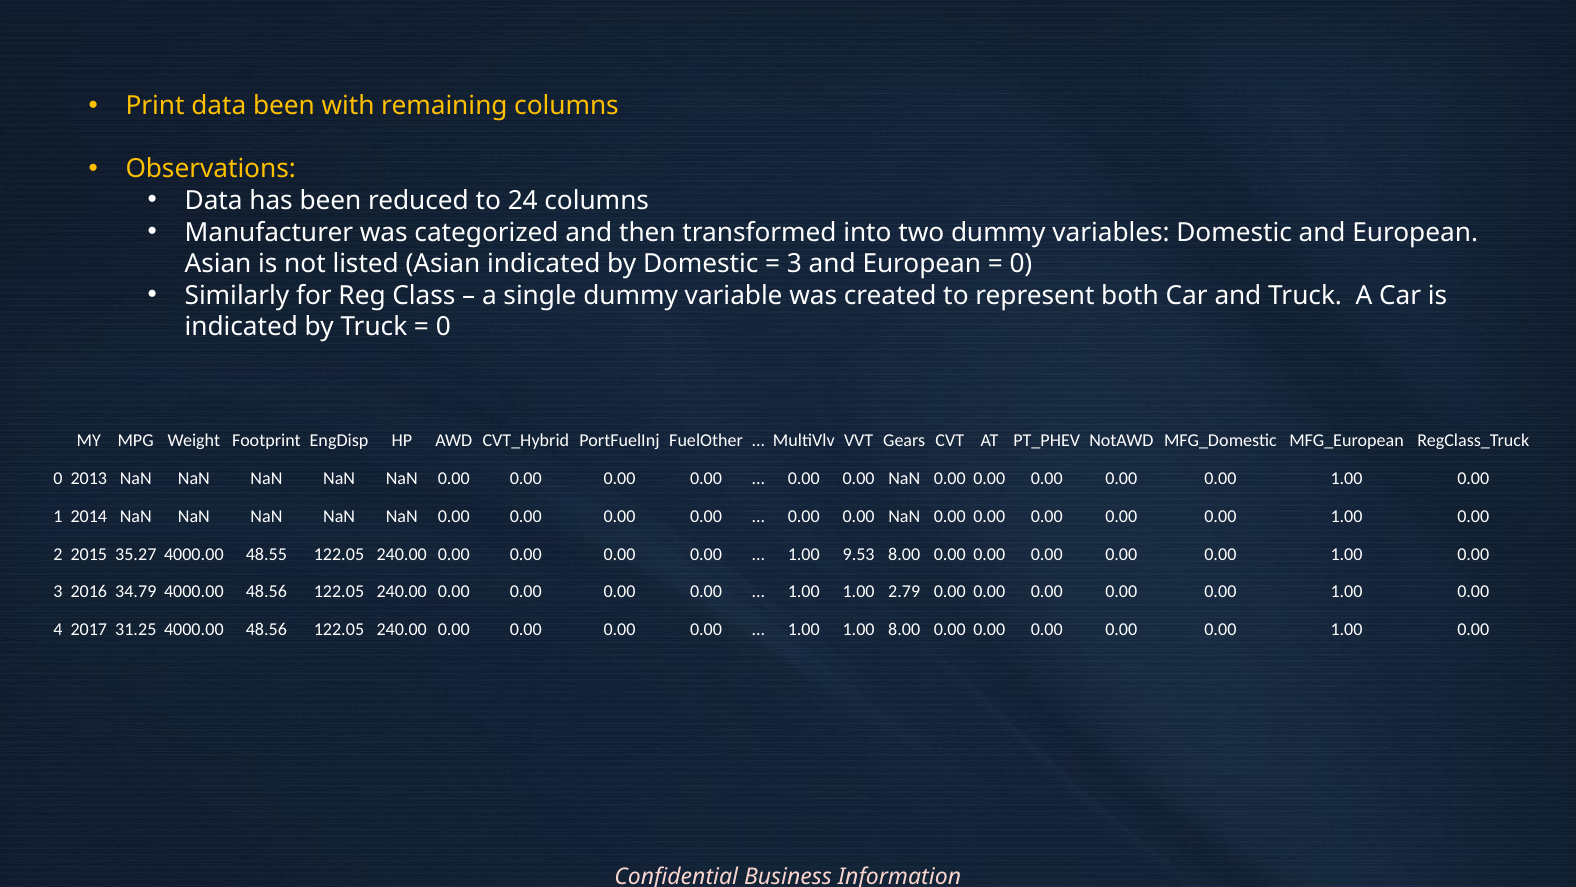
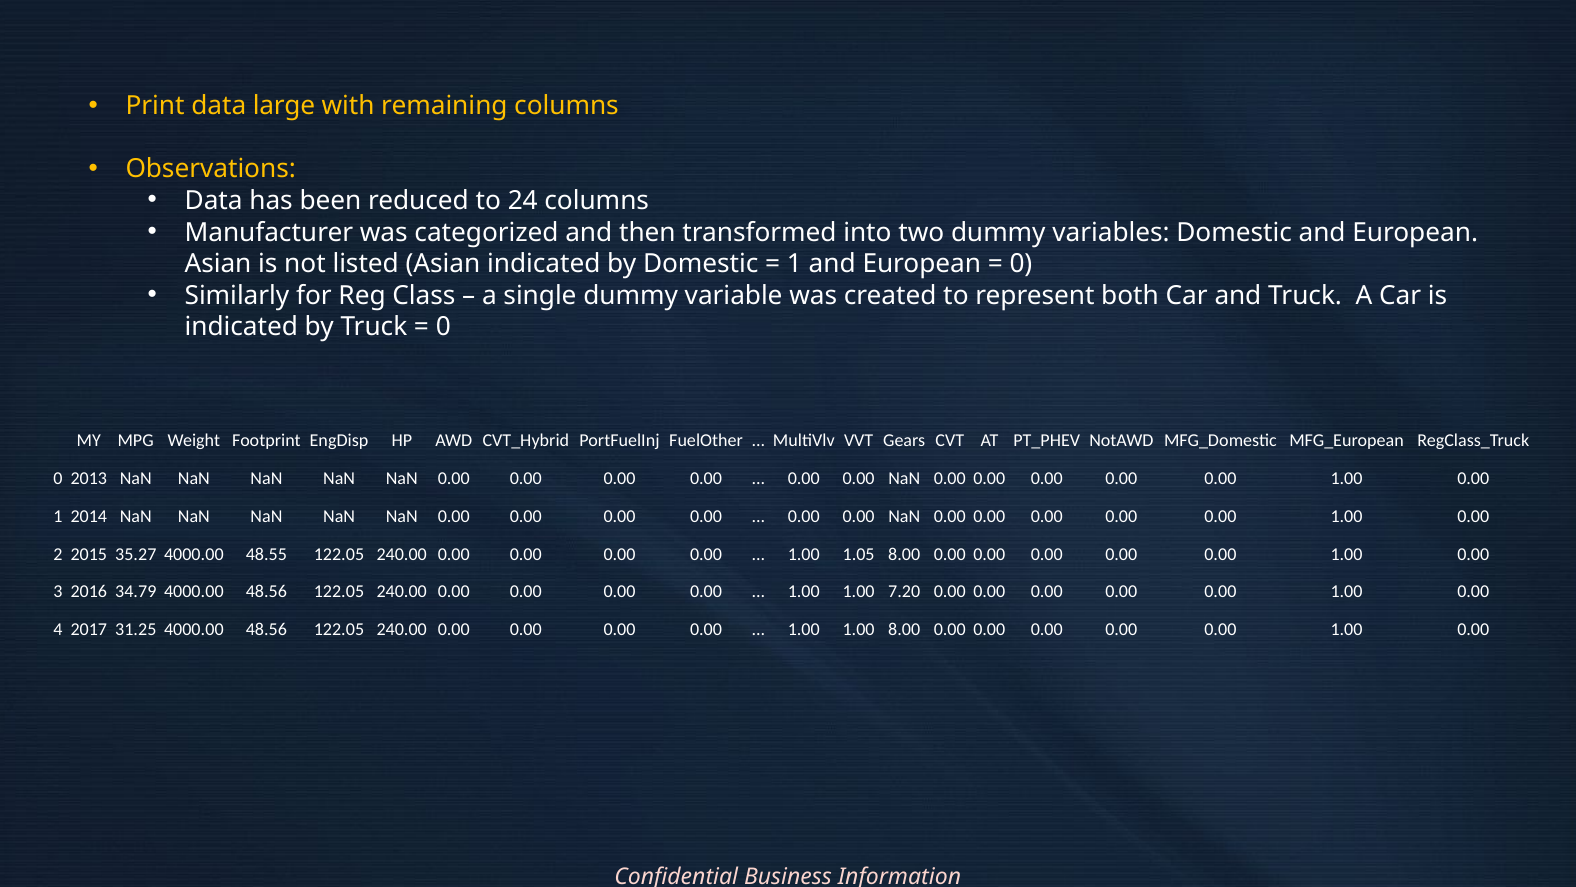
data been: been -> large (284, 106)
3: 3 -> 1 (794, 264)
9.53: 9.53 -> 1.05 (859, 554)
2.79: 2.79 -> 7.20 (904, 592)
